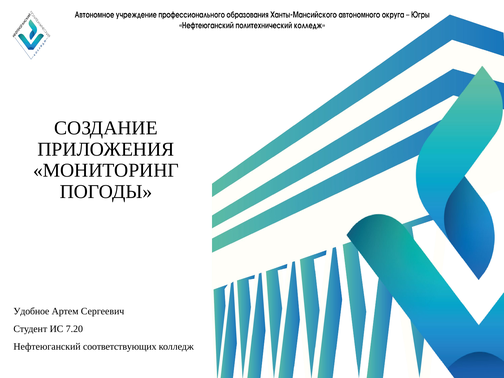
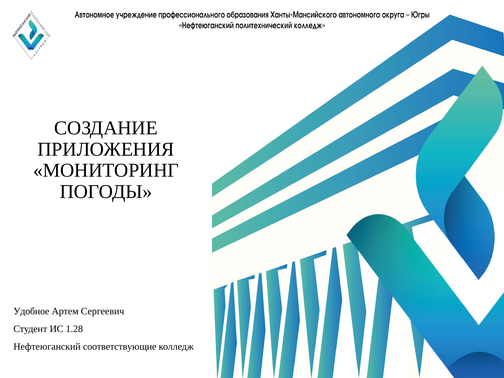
7.20: 7.20 -> 1.28 (74, 329)
соответствующих: соответствующих -> соответствующие (120, 346)
